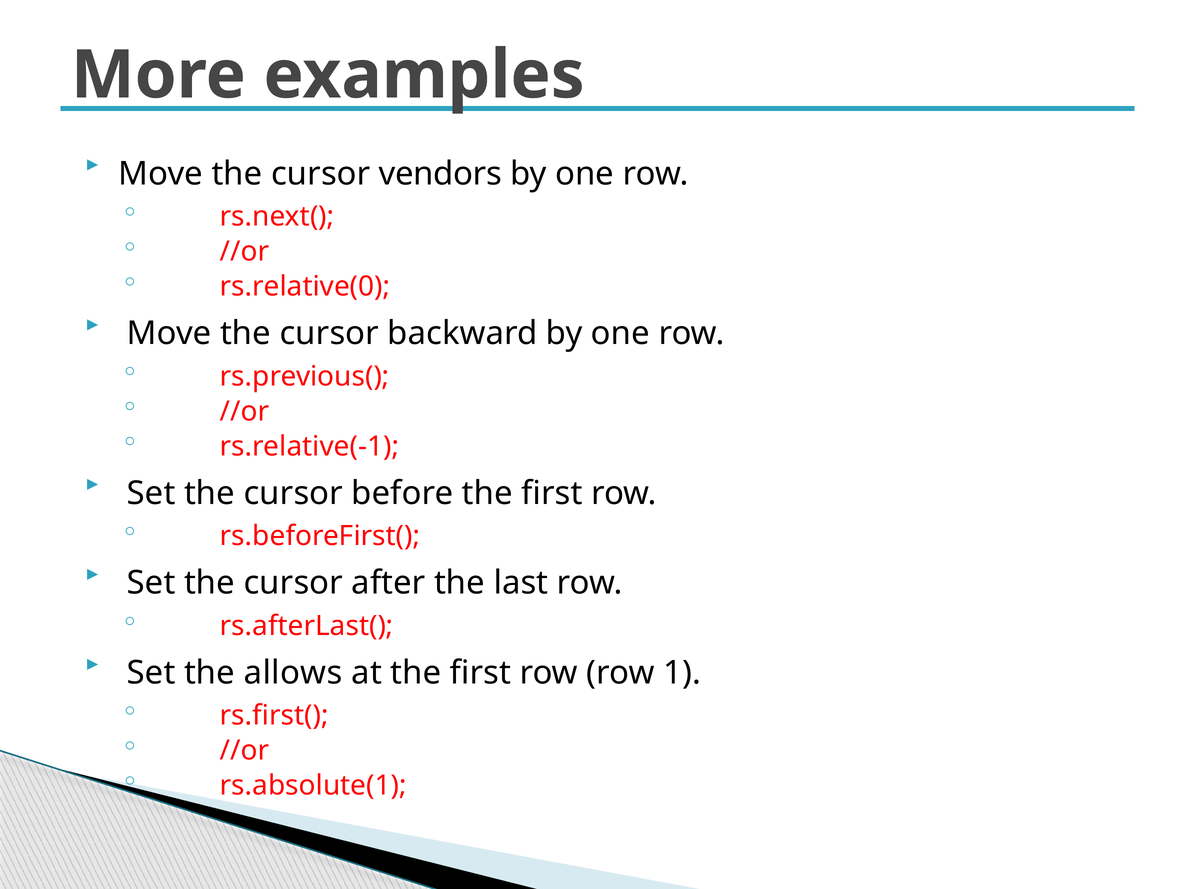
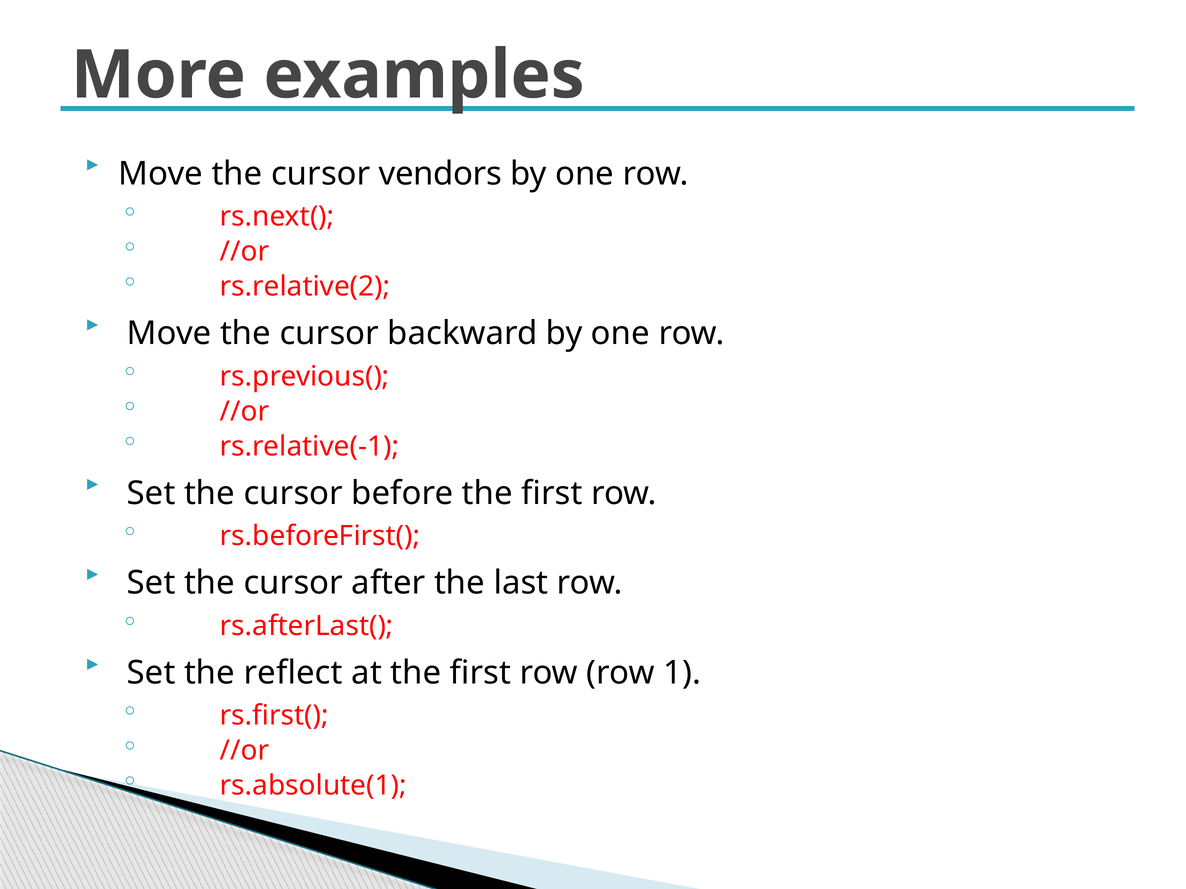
rs.relative(0: rs.relative(0 -> rs.relative(2 (305, 287)
allows: allows -> reflect (293, 673)
